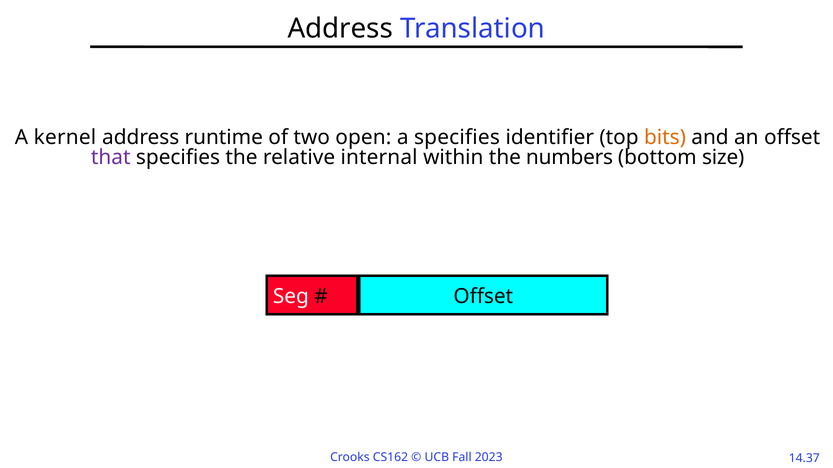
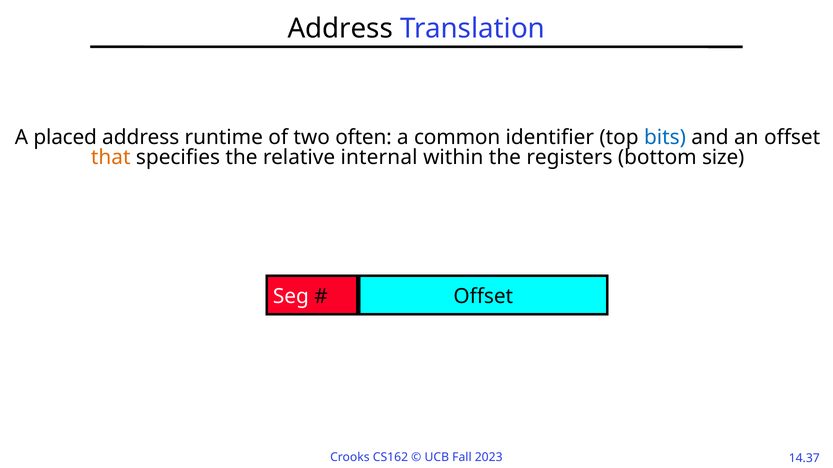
kernel: kernel -> placed (65, 138)
open: open -> often (364, 138)
a specifies: specifies -> common (457, 138)
bits colour: orange -> blue (665, 138)
that colour: purple -> orange (111, 158)
numbers: numbers -> registers (569, 158)
